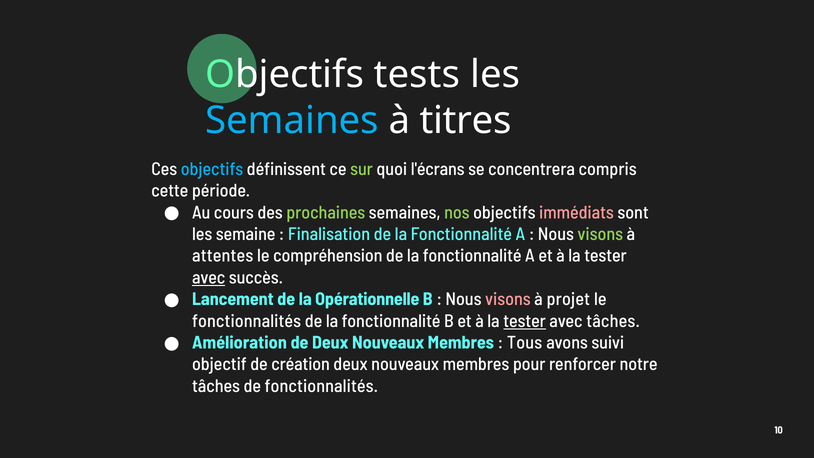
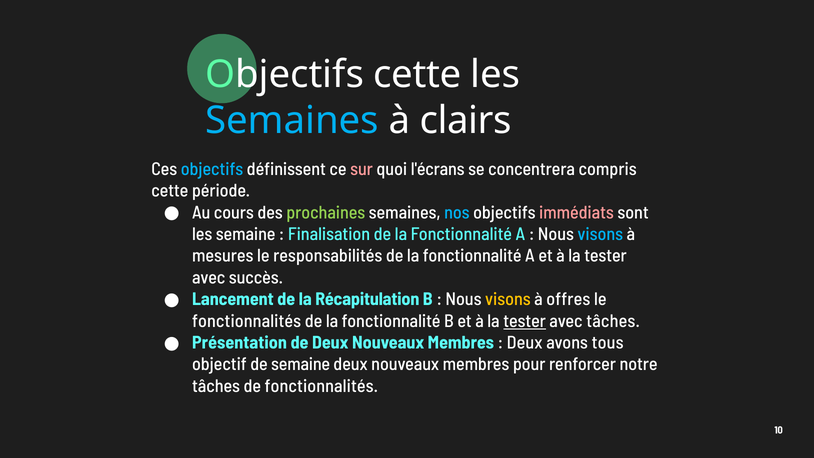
Objectifs tests: tests -> cette (417, 74)
titres: titres -> clairs (466, 120)
sur colour: light green -> pink (362, 169)
nos colour: light green -> light blue (457, 213)
visons colour: light green -> light blue (600, 234)
attentes: attentes -> mesures (223, 256)
compréhension: compréhension -> responsabilités (328, 256)
avec underline: present -> none (209, 278)
Opérationnelle: Opérationnelle -> Récapitulation (367, 299)
visons colour: pink -> yellow (508, 299)
projet: projet -> offres (568, 299)
Amélioration: Amélioration -> Présentation (239, 343)
Tous: Tous -> Deux (525, 343)
suivi: suivi -> tous (608, 343)
de création: création -> semaine (301, 364)
